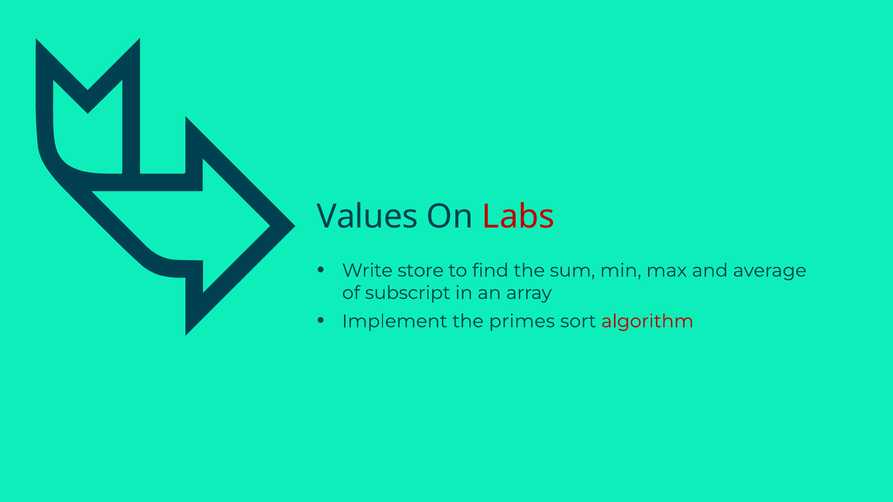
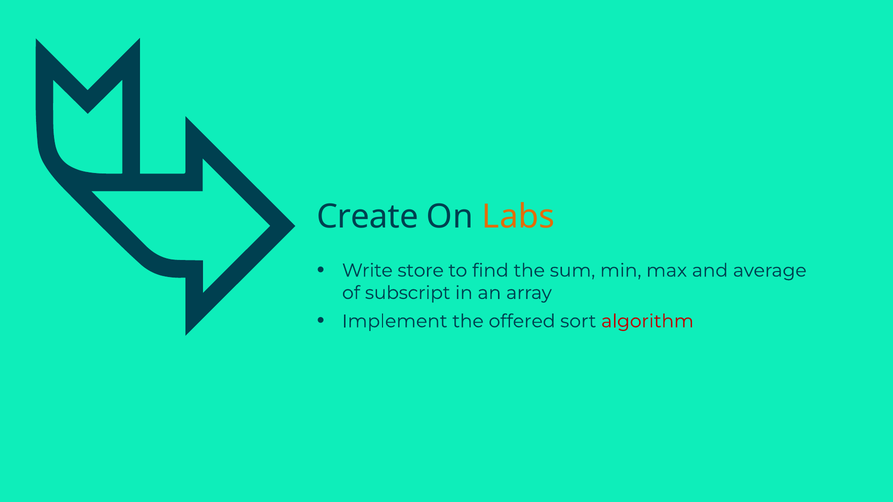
Values: Values -> Create (368, 217)
Labs colour: red -> orange (518, 217)
primes: primes -> offered (522, 321)
